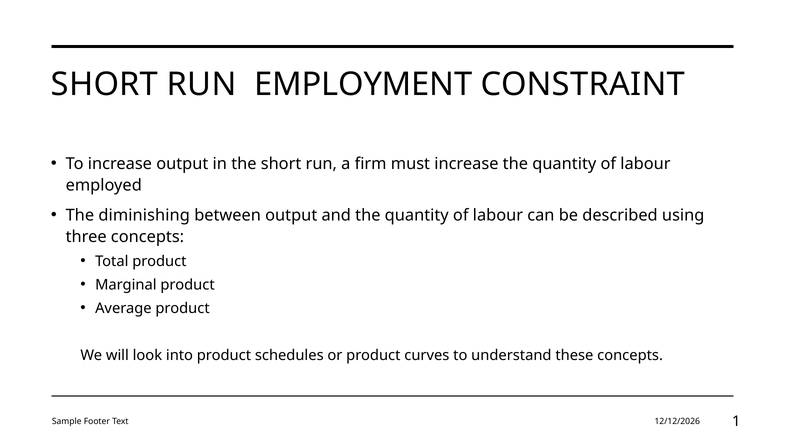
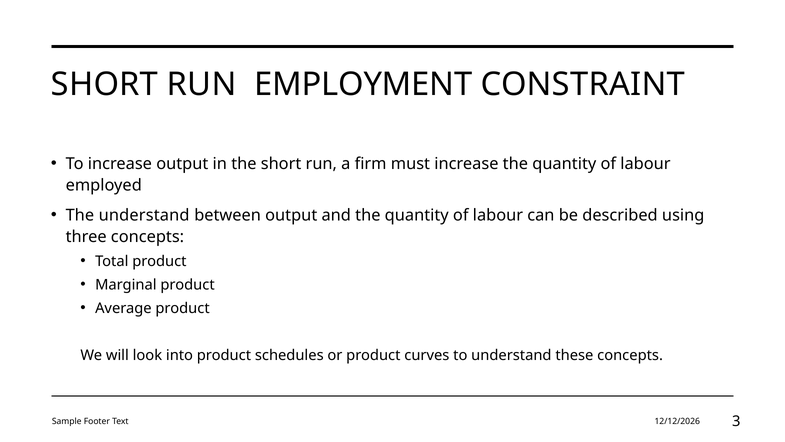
The diminishing: diminishing -> understand (144, 215)
1: 1 -> 3 (736, 421)
